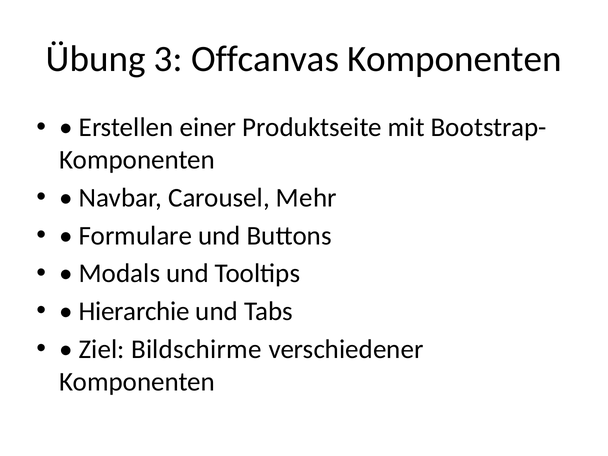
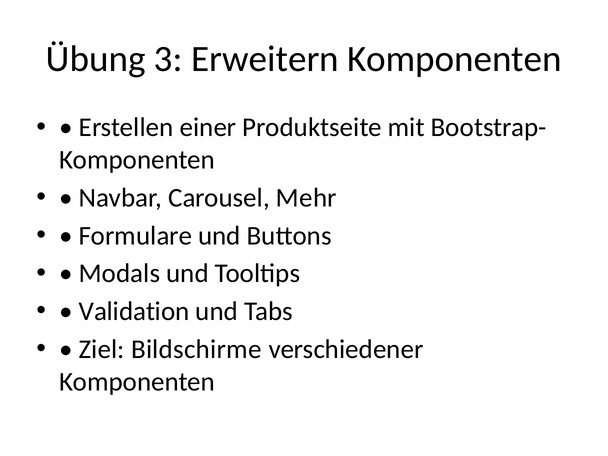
Offcanvas: Offcanvas -> Erweitern (265, 59)
Hierarchie: Hierarchie -> Validation (134, 311)
